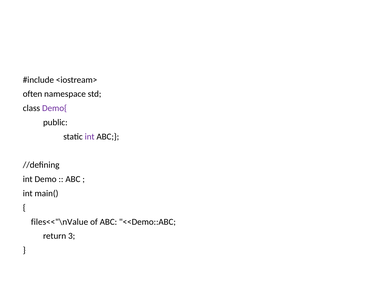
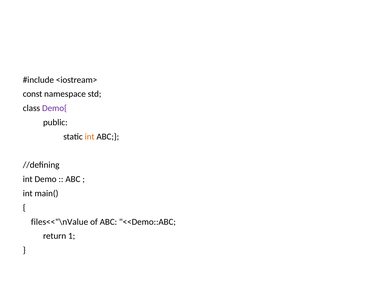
often: often -> const (33, 94)
int colour: purple -> orange (90, 136)
3: 3 -> 1 (72, 236)
